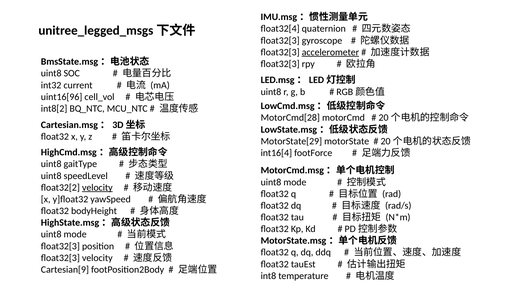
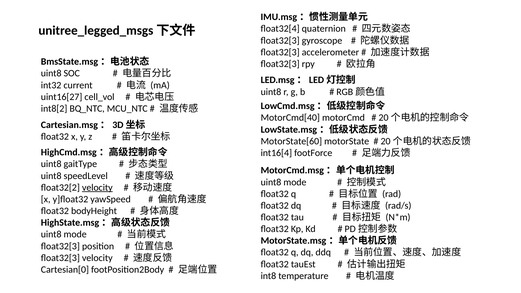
accelerometer underline: present -> none (330, 52)
uint16[96: uint16[96 -> uint16[27 (62, 97)
MotorCmd[28: MotorCmd[28 -> MotorCmd[40 (290, 118)
MotorState[29: MotorState[29 -> MotorState[60 (291, 141)
Cartesian[9: Cartesian[9 -> Cartesian[0 (65, 270)
